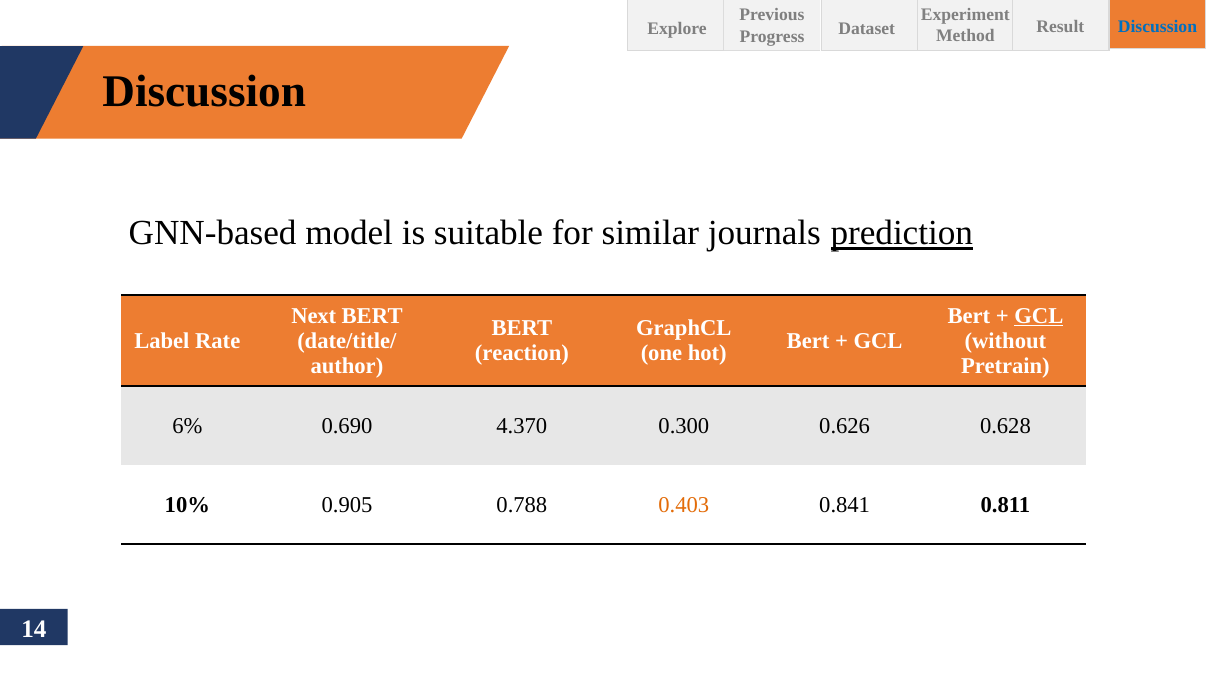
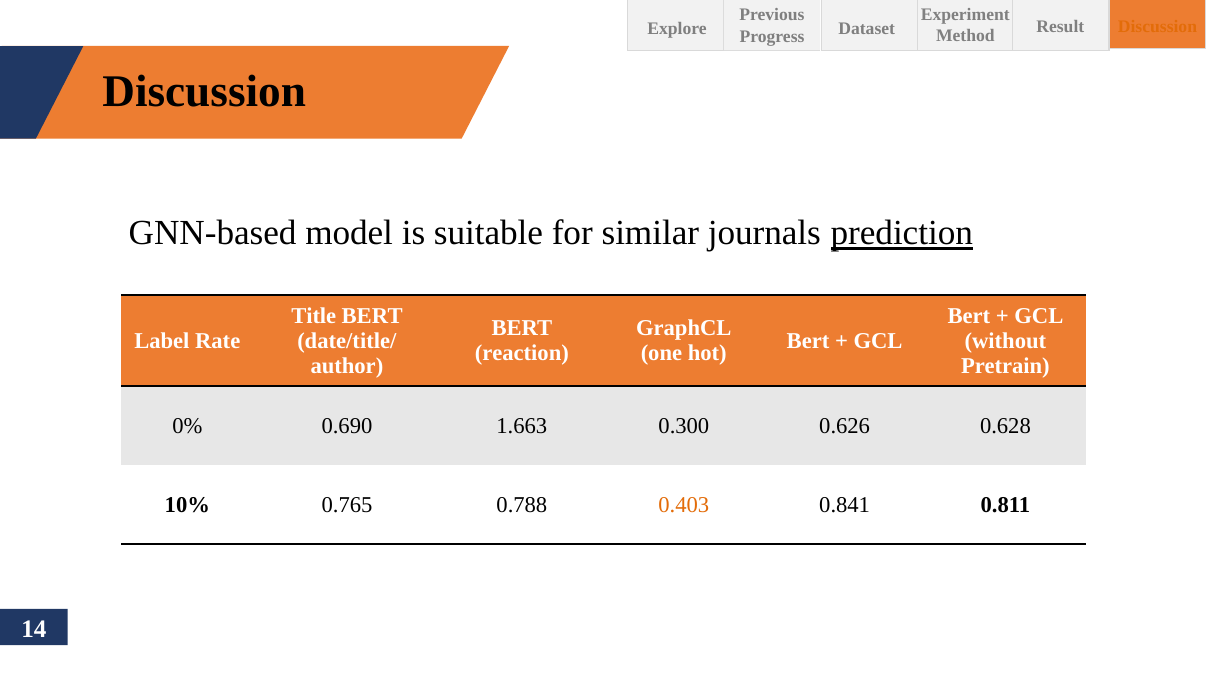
Discussion colour: blue -> orange (1157, 27)
Next: Next -> Title (314, 316)
GCL underline: present -> none (1039, 316)
6%: 6% -> 0% (187, 426)
4.370: 4.370 -> 1.663 (522, 426)
0.905: 0.905 -> 0.765 (347, 505)
